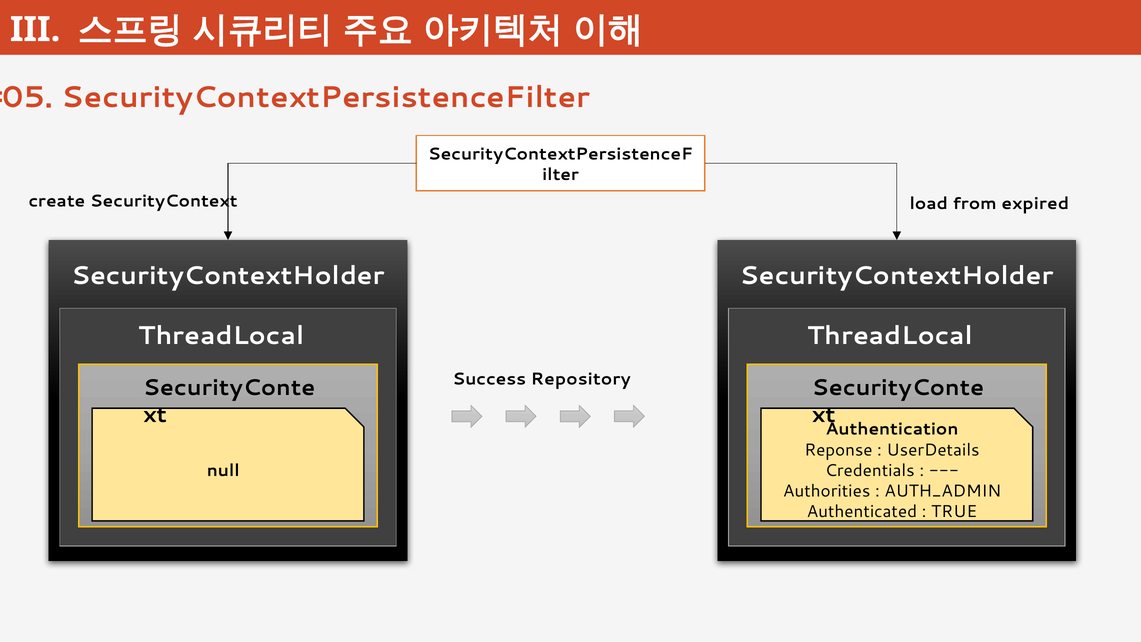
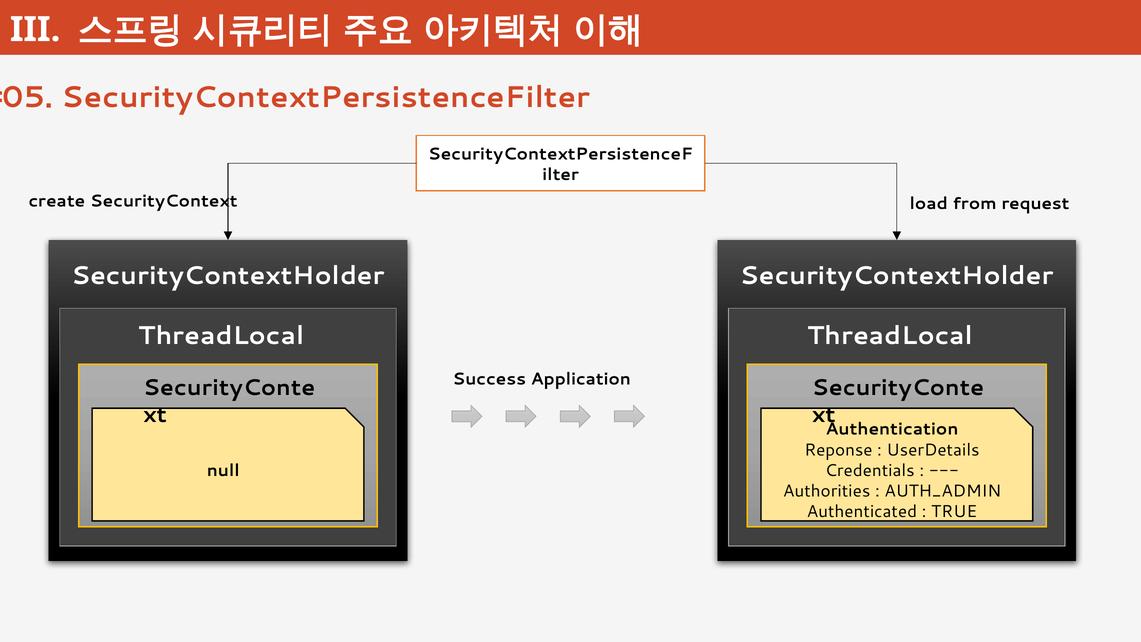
expired: expired -> request (1035, 203)
Repository: Repository -> Application (581, 379)
